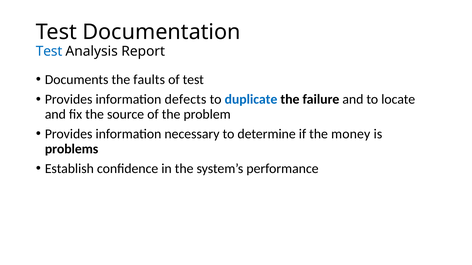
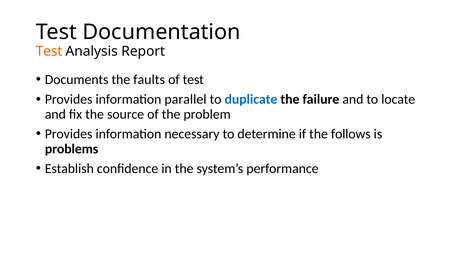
Test colour: blue -> orange (49, 51)
defects: defects -> parallel (185, 100)
money: money -> follows (351, 134)
